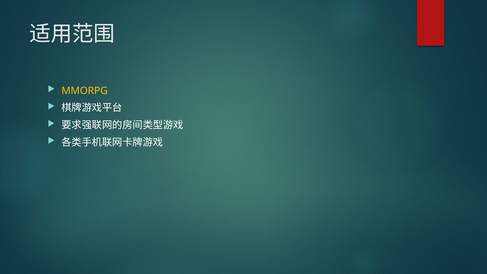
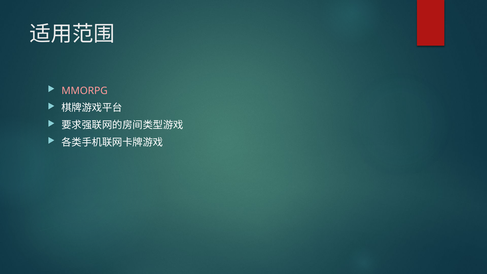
MMORPG colour: yellow -> pink (85, 91)
